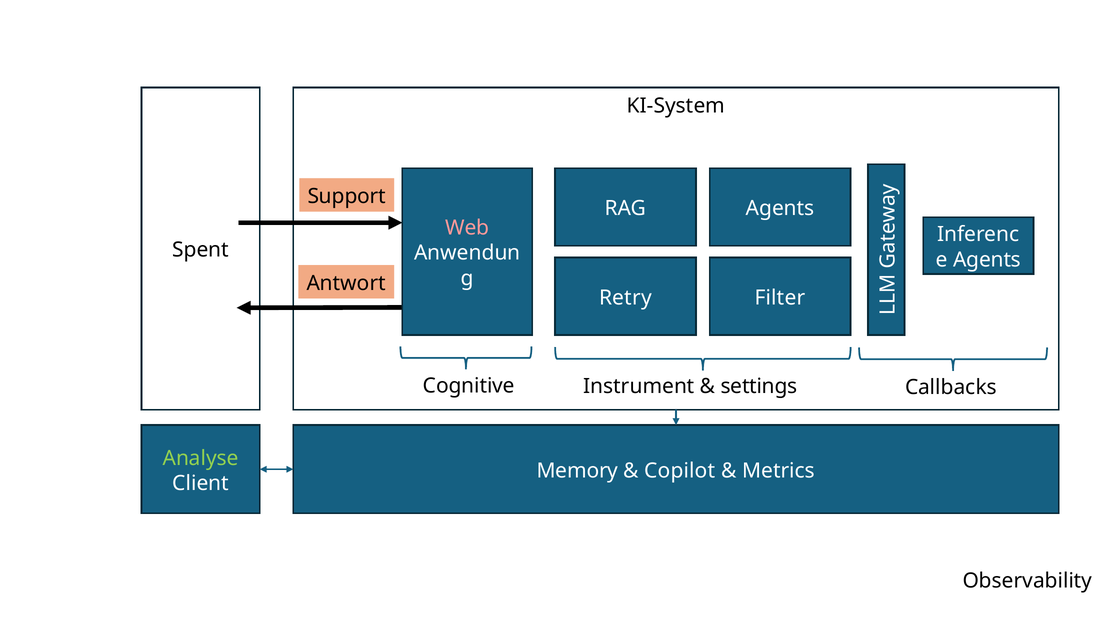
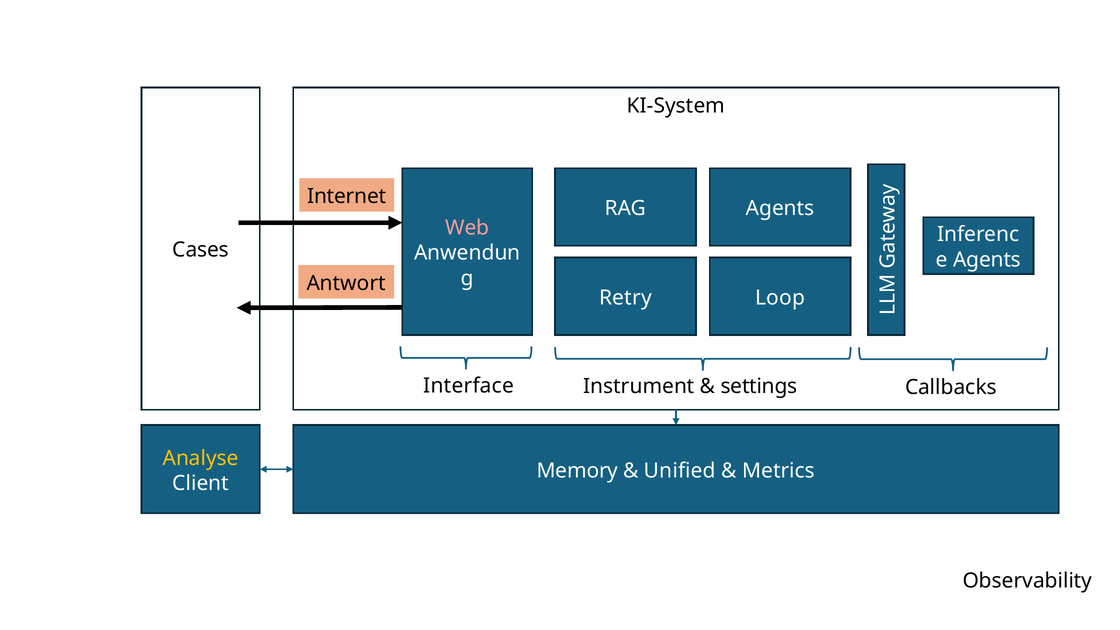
Support: Support -> Internet (347, 196)
Spent: Spent -> Cases (201, 250)
Filter: Filter -> Loop (780, 298)
Cognitive: Cognitive -> Interface (469, 386)
Analyse colour: light green -> yellow (201, 458)
Copilot: Copilot -> Unified (680, 471)
